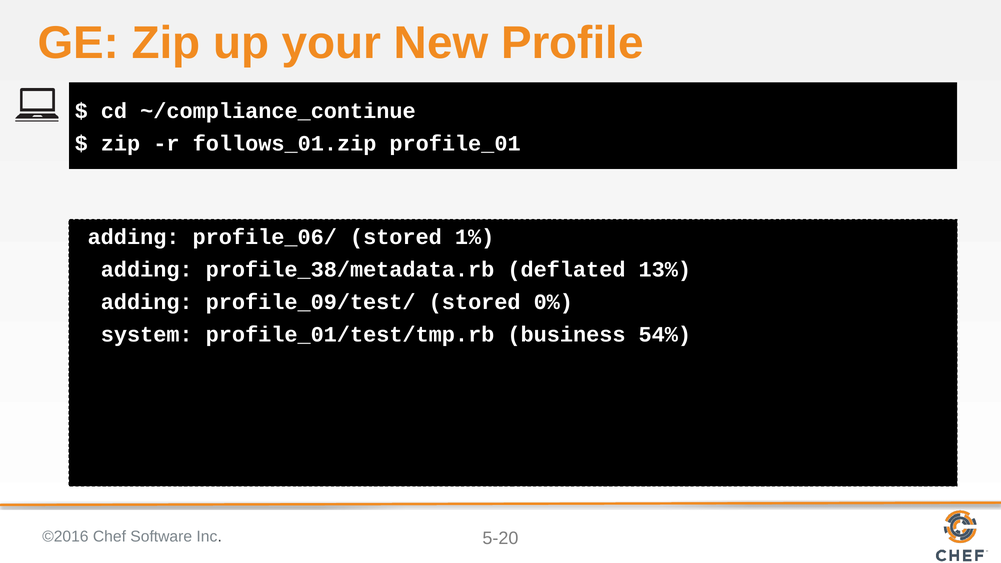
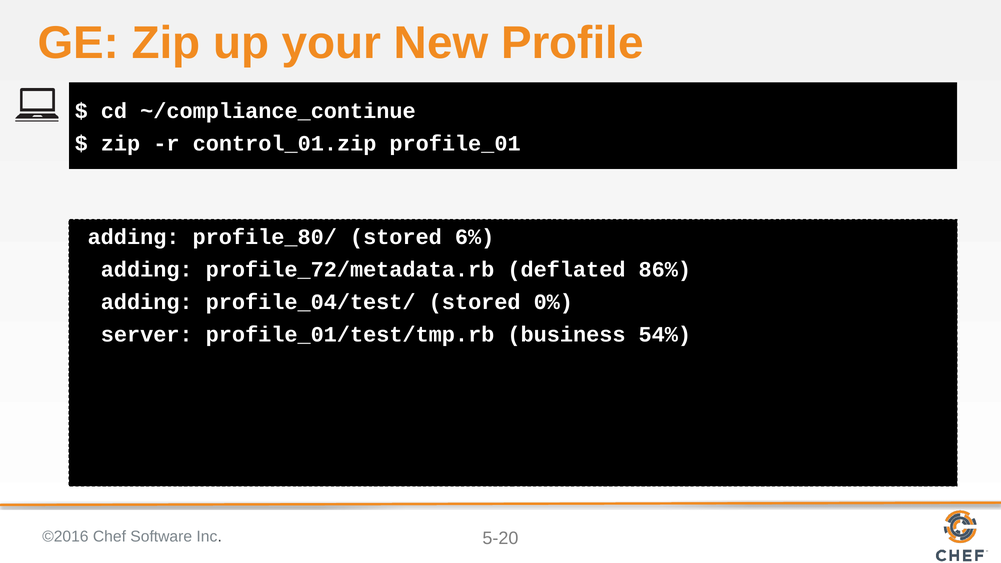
follows_01.zip: follows_01.zip -> control_01.zip (285, 143)
profile_06/: profile_06/ -> profile_80/ (265, 237)
1%: 1% -> 6% (475, 237)
profile_38/metadata.rb: profile_38/metadata.rb -> profile_72/metadata.rb (350, 270)
13%: 13% -> 86% (665, 270)
profile_09/test/: profile_09/test/ -> profile_04/test/ (311, 302)
system: system -> server (147, 335)
